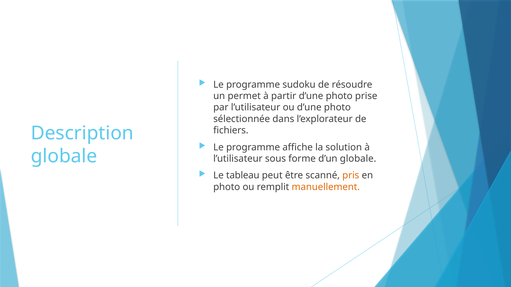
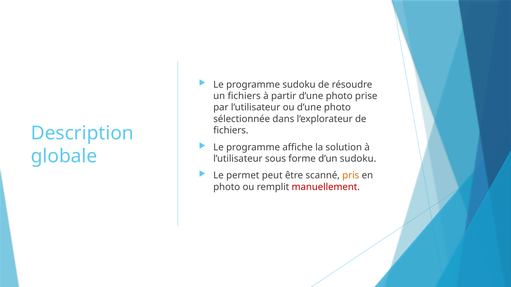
un permet: permet -> fichiers (244, 96)
d’un globale: globale -> sudoku (358, 159)
tableau: tableau -> permet (243, 176)
manuellement colour: orange -> red (326, 187)
